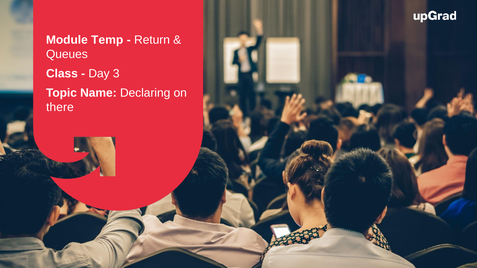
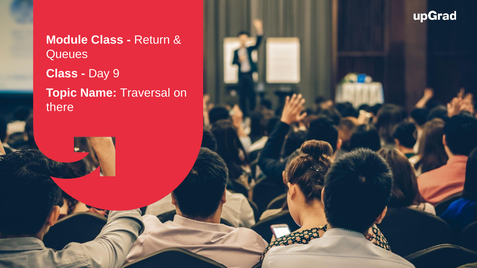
Module Temp: Temp -> Class (107, 40)
3: 3 -> 9 (116, 74)
Declaring: Declaring -> Traversal (145, 93)
